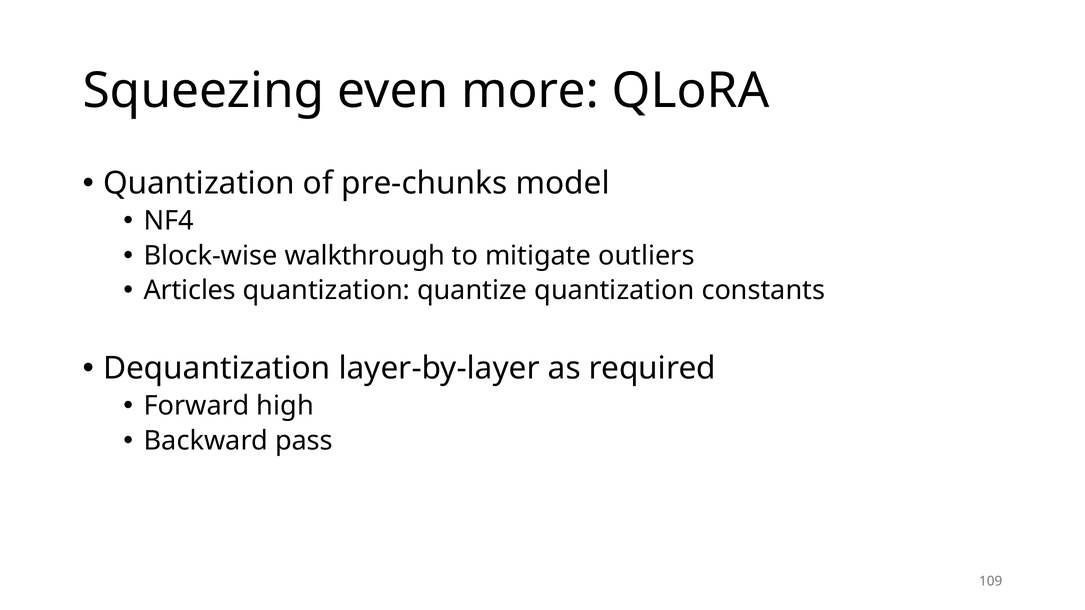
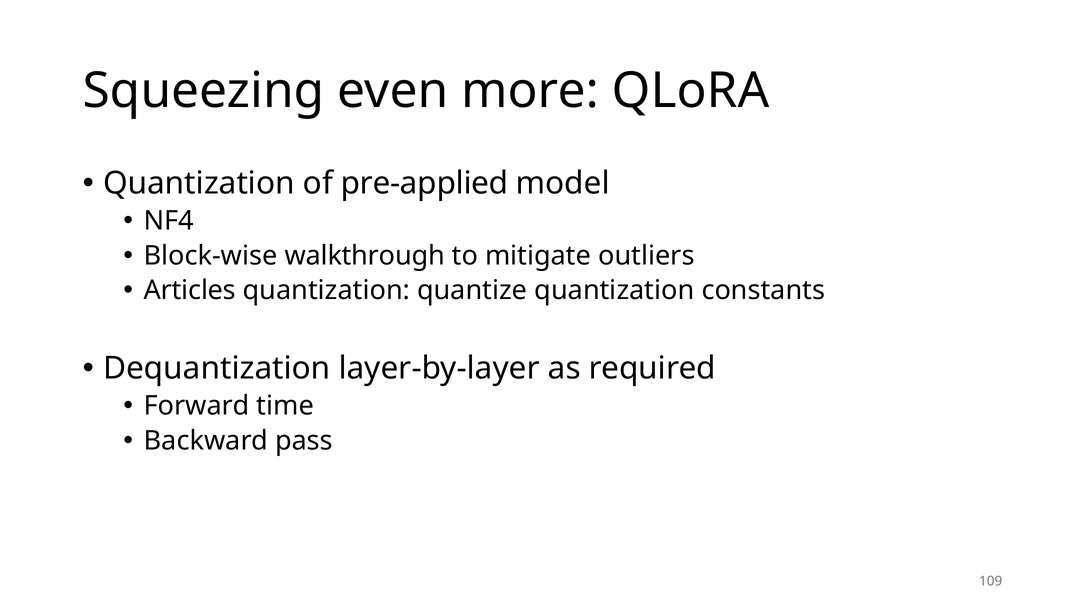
pre-chunks: pre-chunks -> pre-applied (424, 183)
high: high -> time (285, 406)
